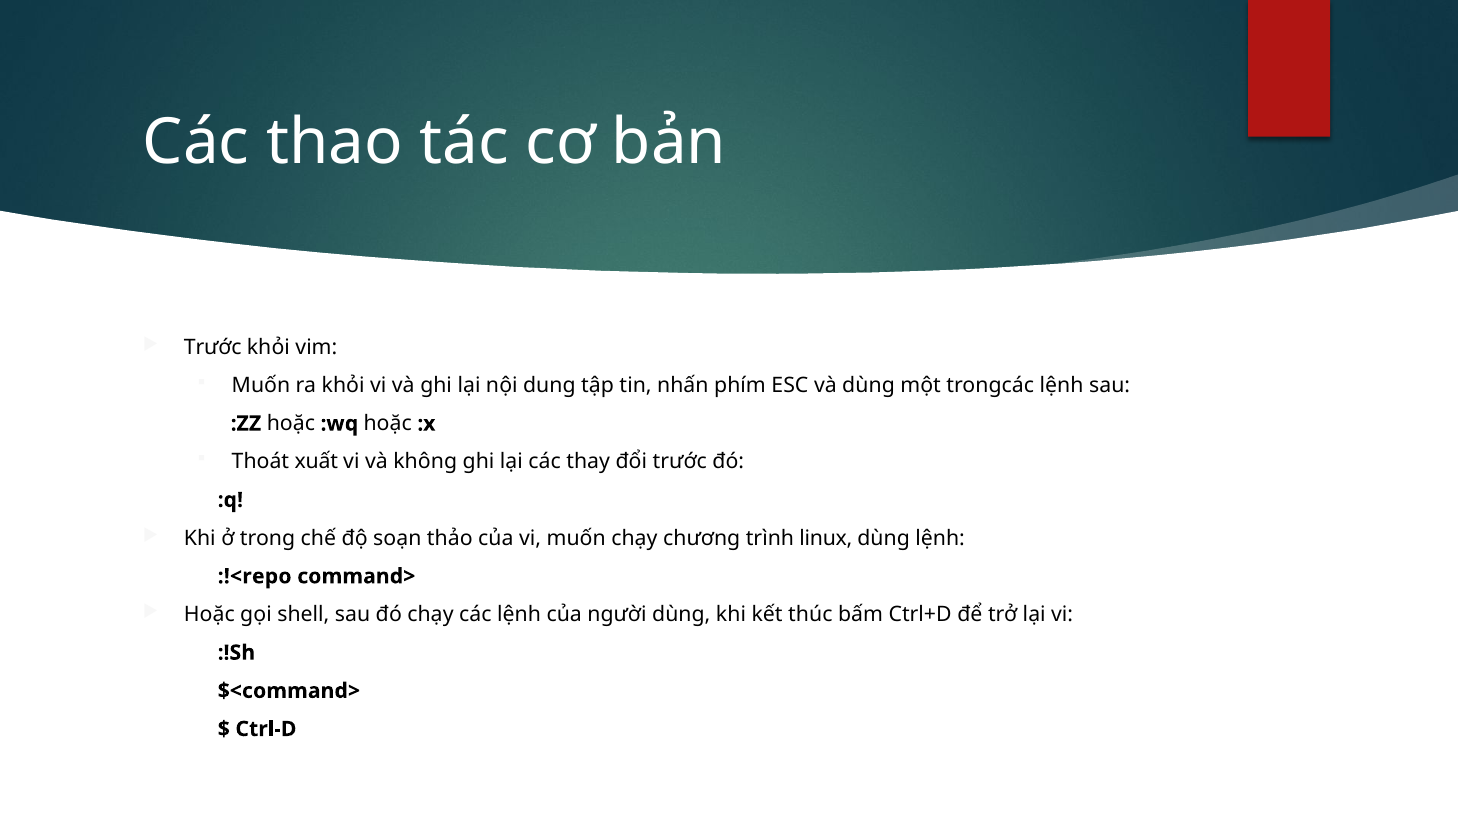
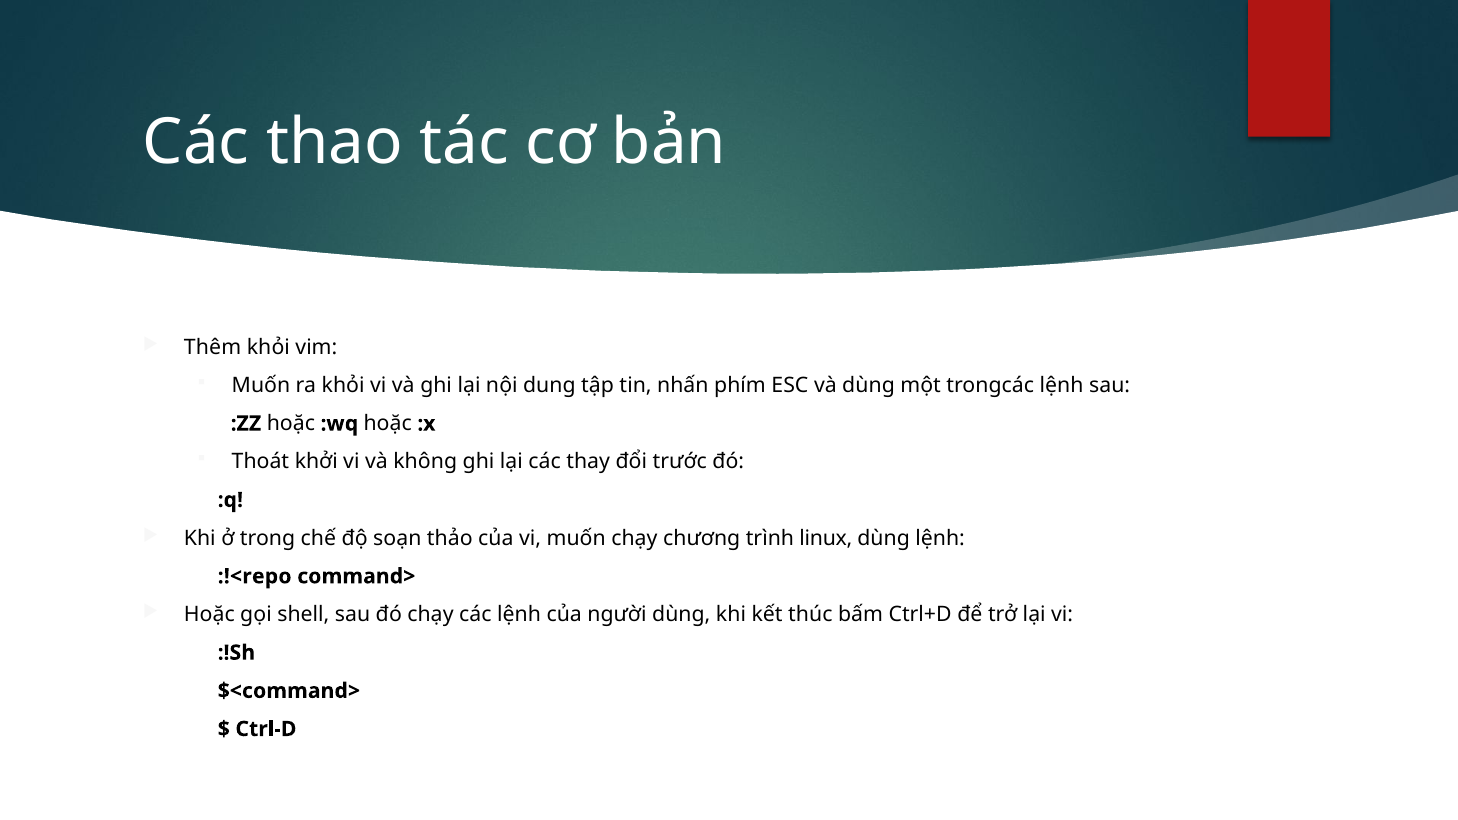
Trước: Trước -> Thêm (213, 347)
xuất: xuất -> khởi (316, 462)
